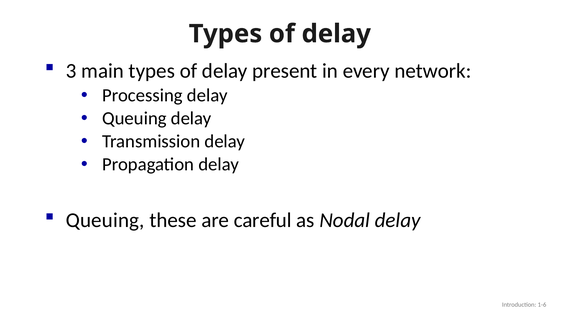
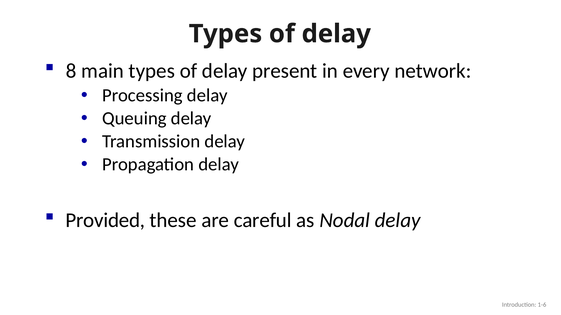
3: 3 -> 8 (71, 71)
Queuing: Queuing -> Provided (105, 221)
